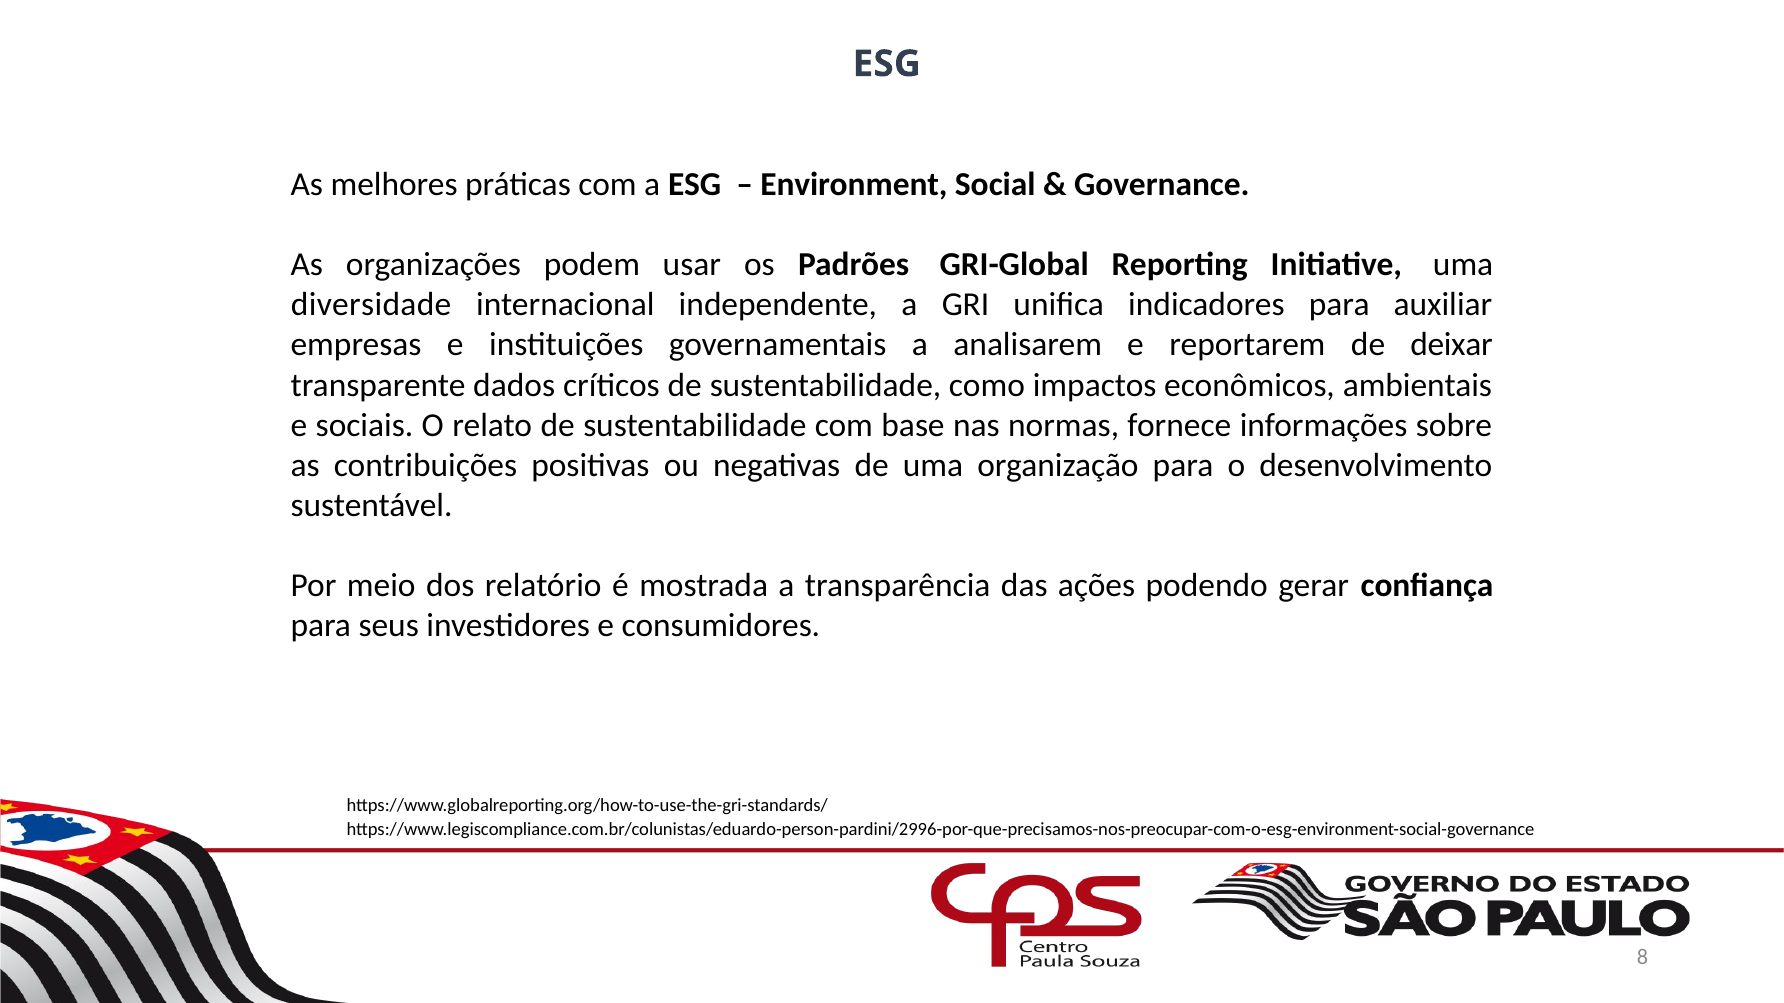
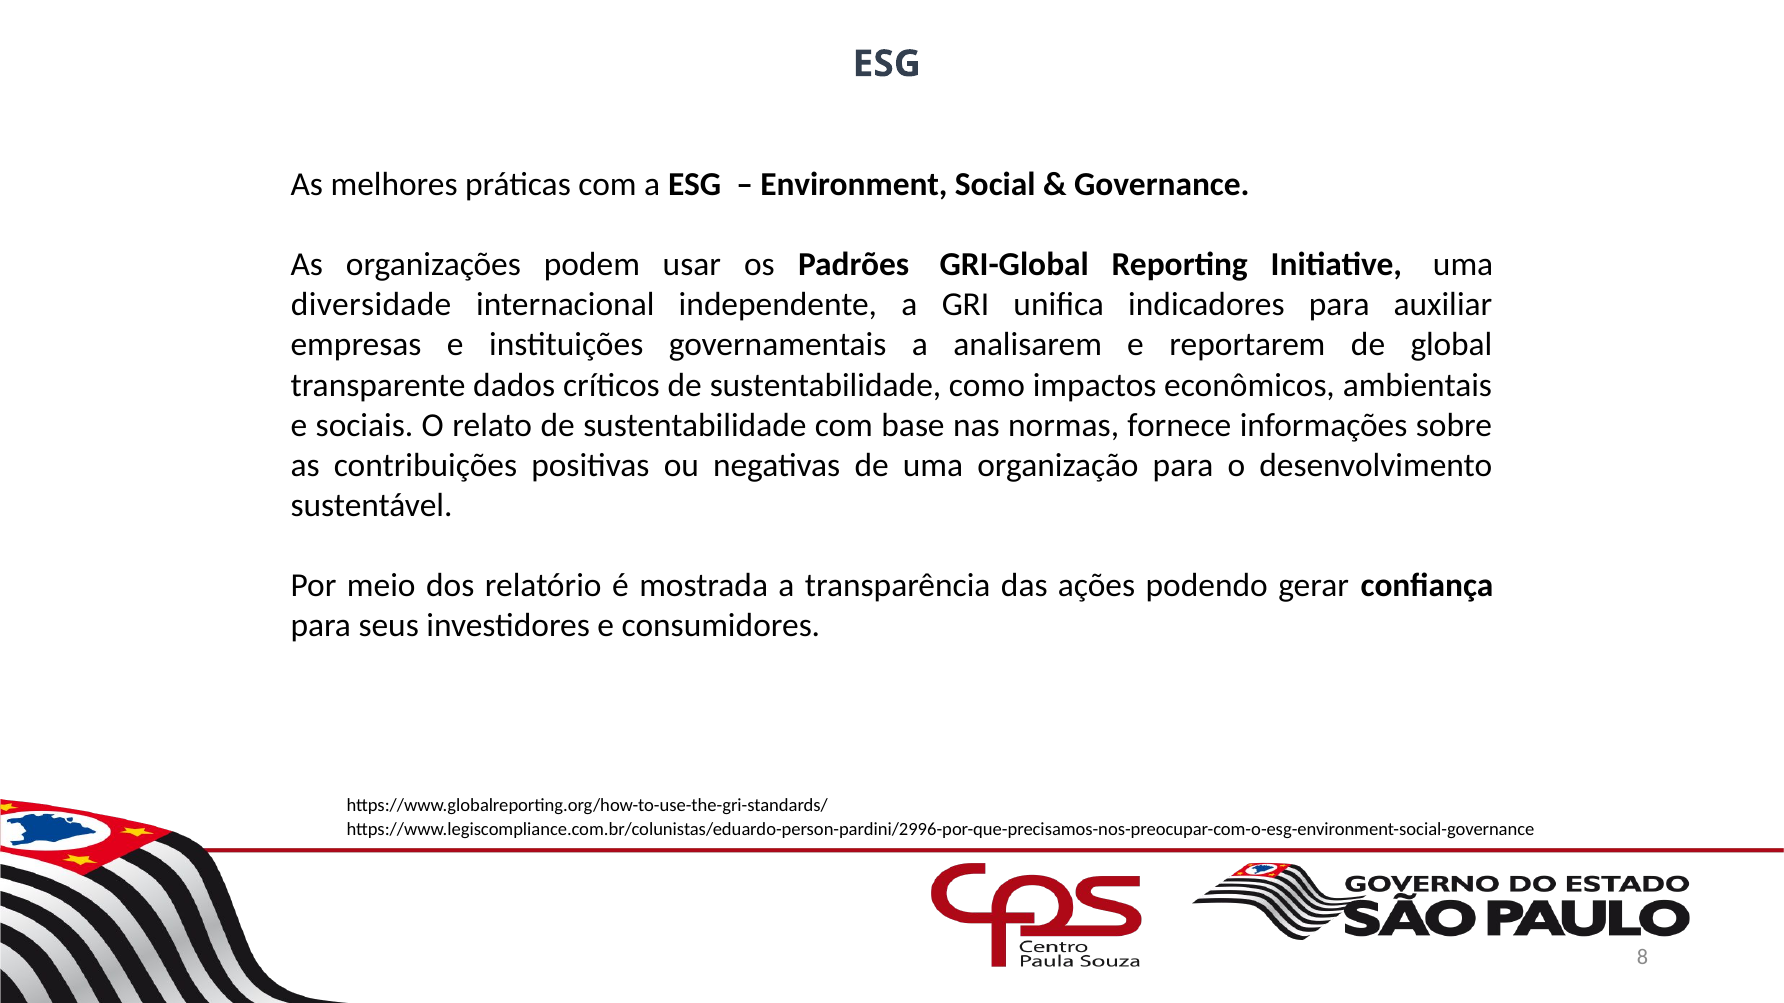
deixar: deixar -> global (1451, 345)
